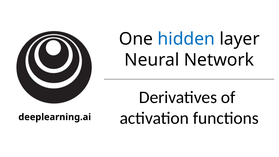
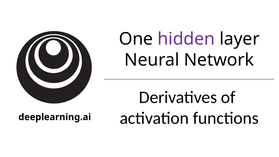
hidden colour: blue -> purple (186, 39)
